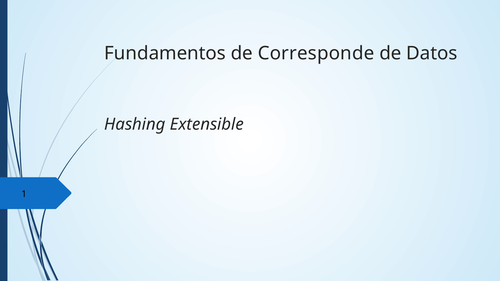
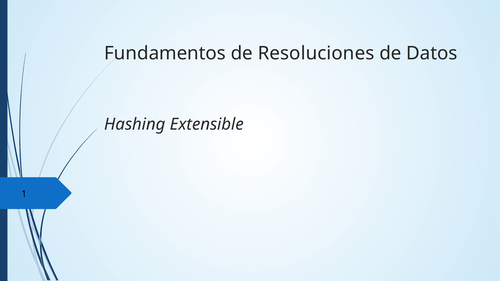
Corresponde: Corresponde -> Resoluciones (316, 53)
